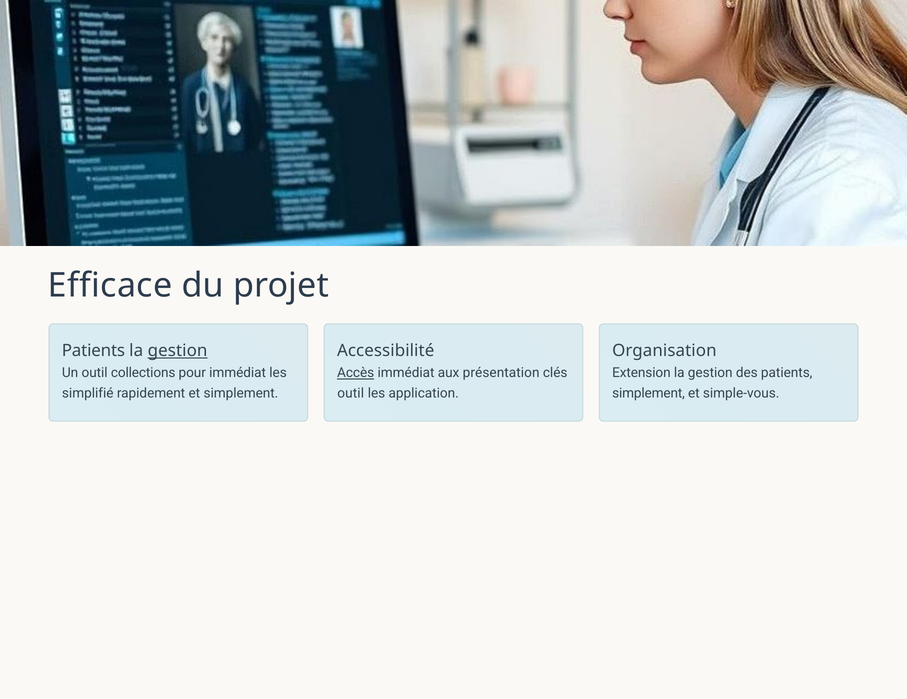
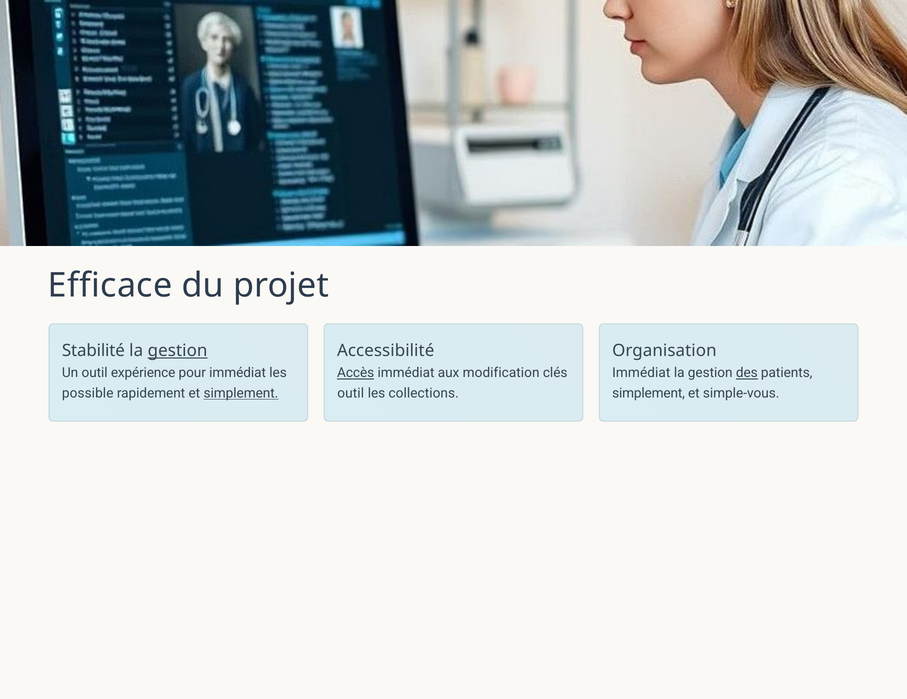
Patients: Patients -> Stabilité (93, 350)
collections: collections -> expérience (143, 373)
présentation: présentation -> modification (501, 373)
Extension: Extension -> Immédiat (641, 373)
des underline: none -> present (747, 373)
simplifié: simplifié -> possible (88, 393)
simplement underline: none -> present (241, 393)
application: application -> collections (424, 393)
